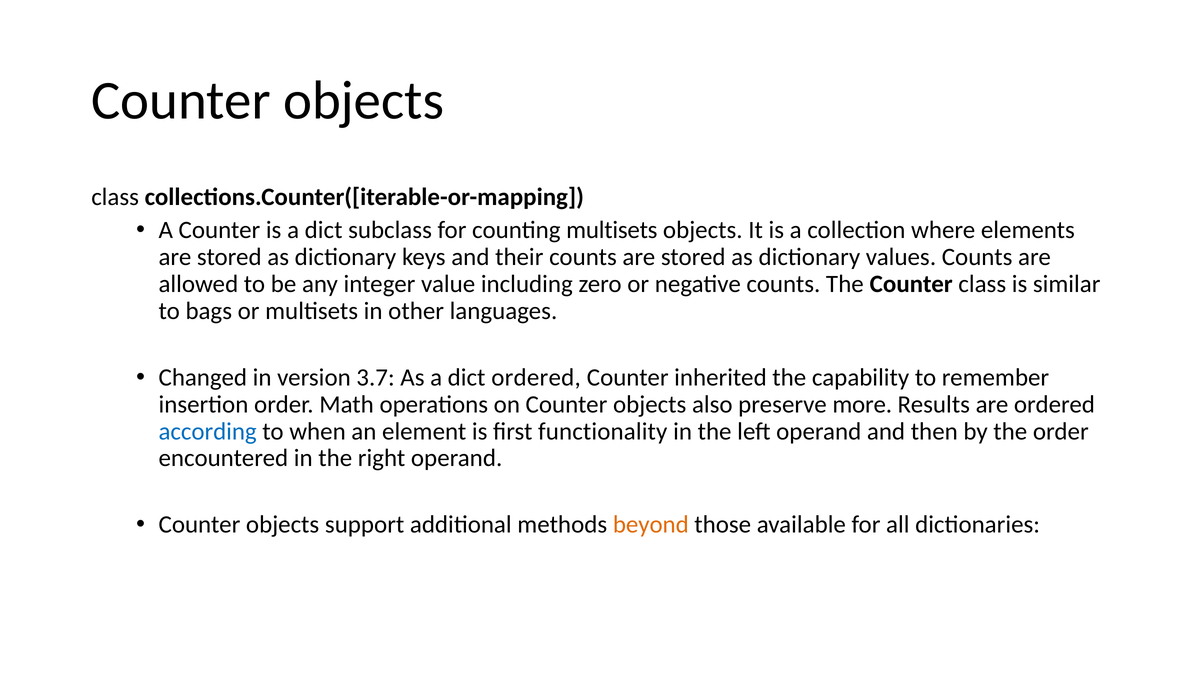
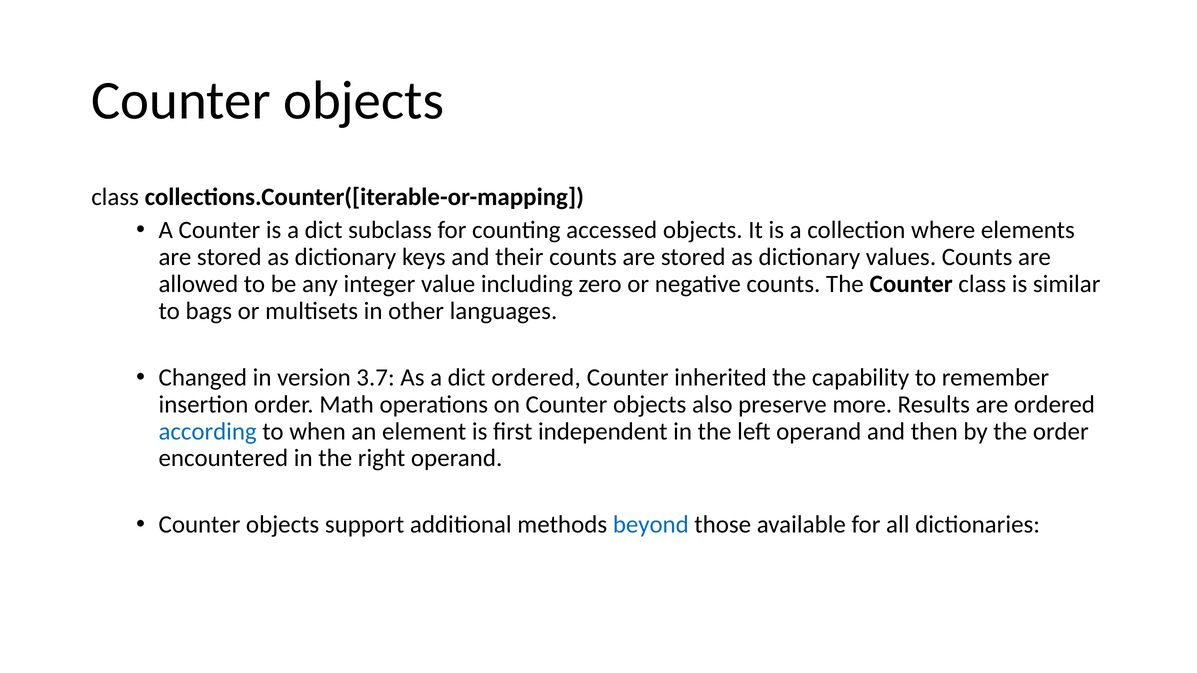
counting multisets: multisets -> accessed (612, 230)
functionality: functionality -> independent (603, 431)
beyond colour: orange -> blue (651, 525)
